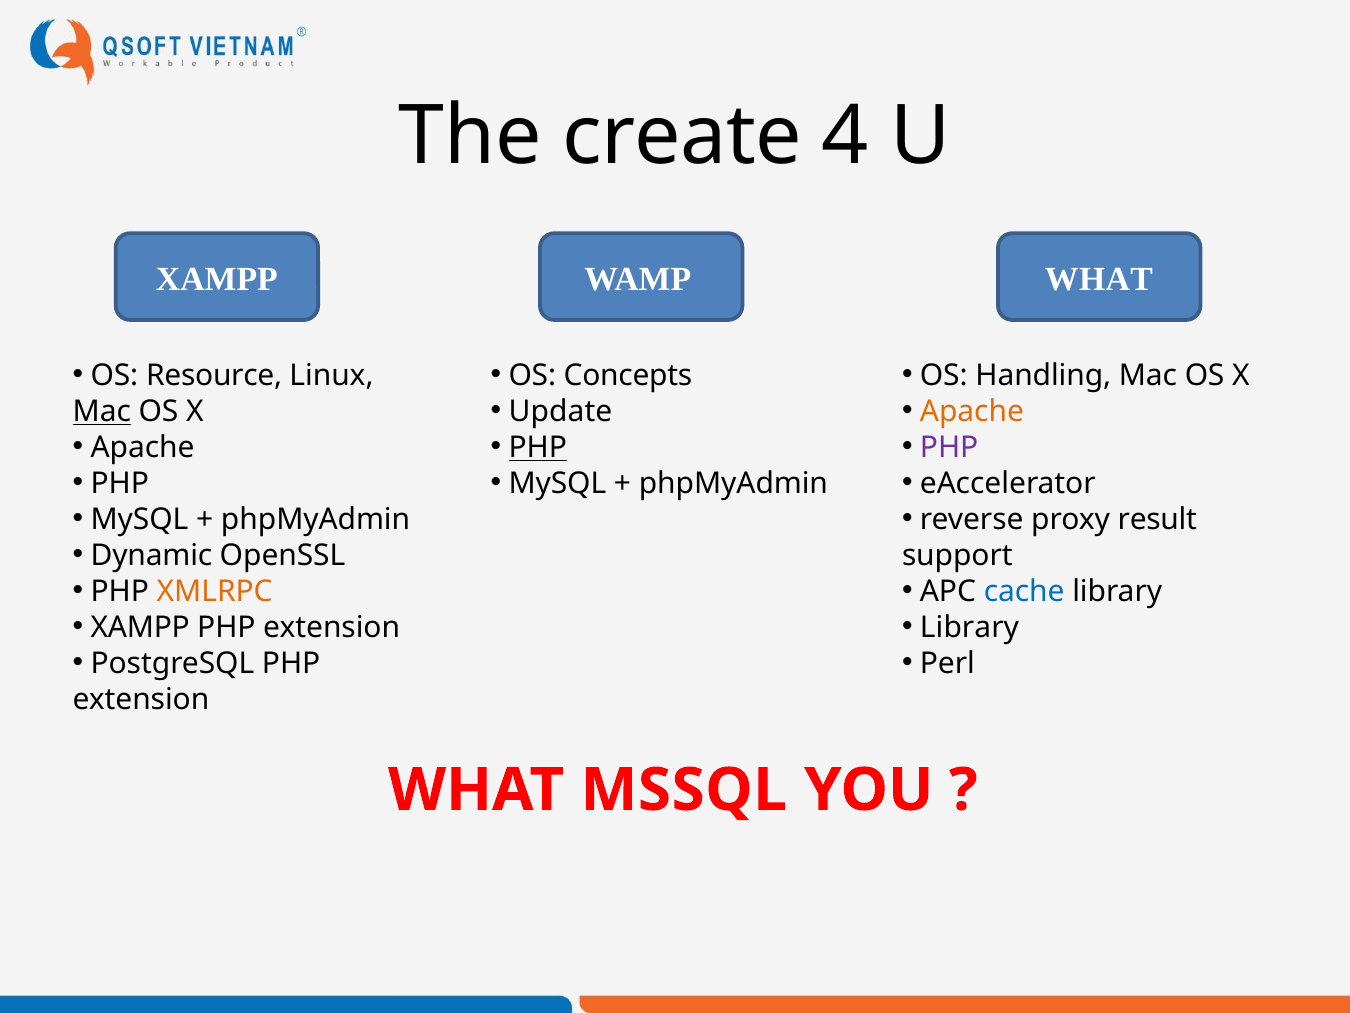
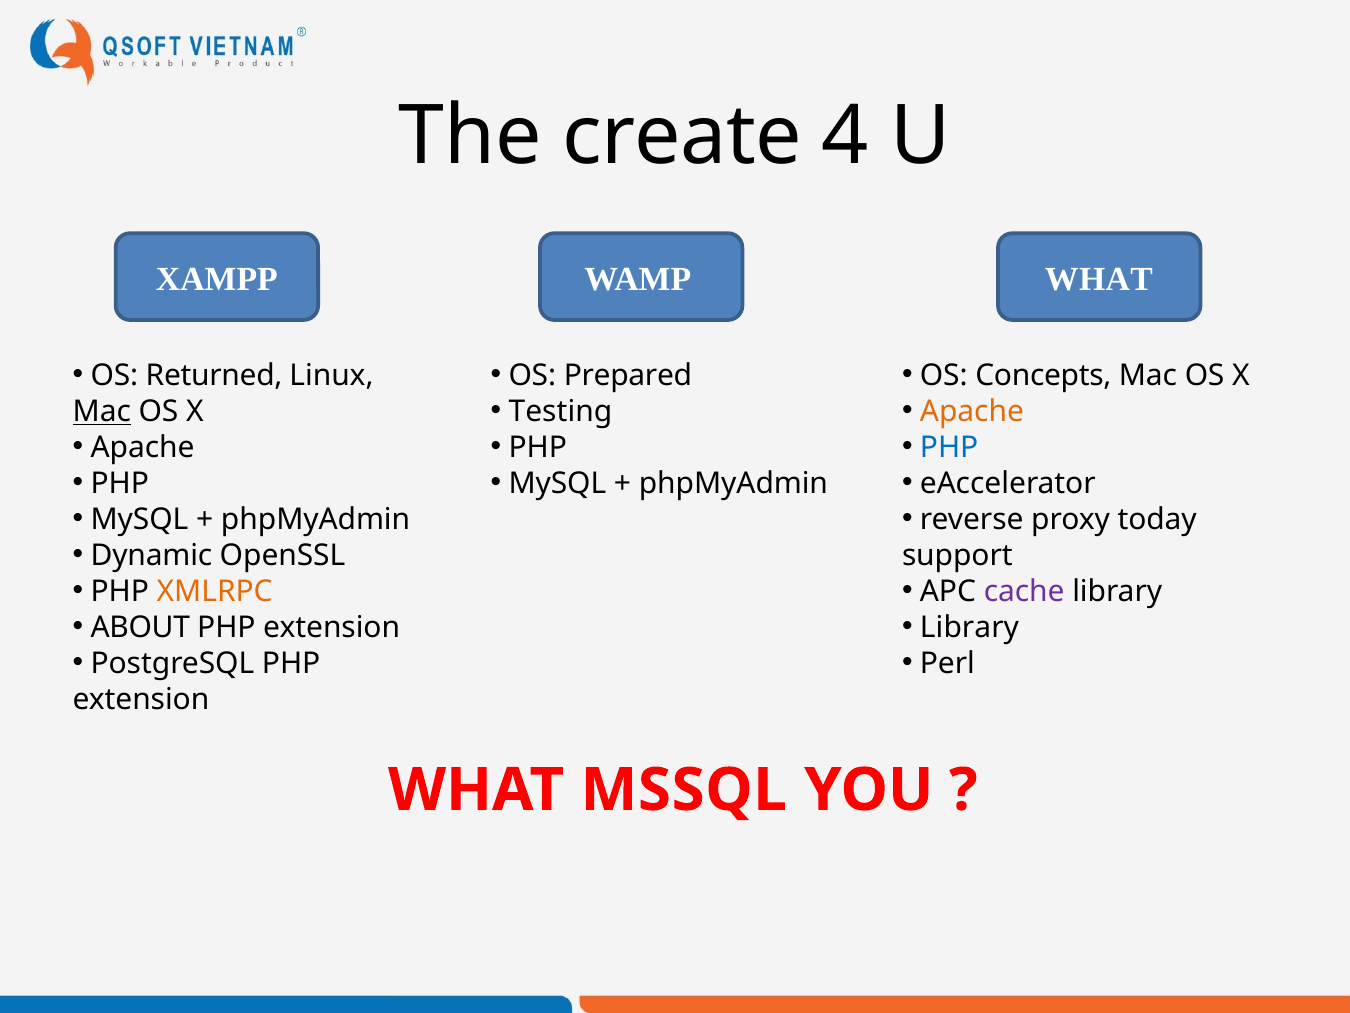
Resource: Resource -> Returned (214, 375)
Concepts: Concepts -> Prepared (628, 375)
Handling: Handling -> Concepts (1043, 375)
Update: Update -> Testing (560, 411)
PHP underline: present -> none (538, 447)
PHP colour: purple -> blue (949, 447)
result: result -> today (1157, 519)
cache colour: blue -> purple (1024, 591)
XAMPP: XAMPP -> ABOUT (140, 627)
